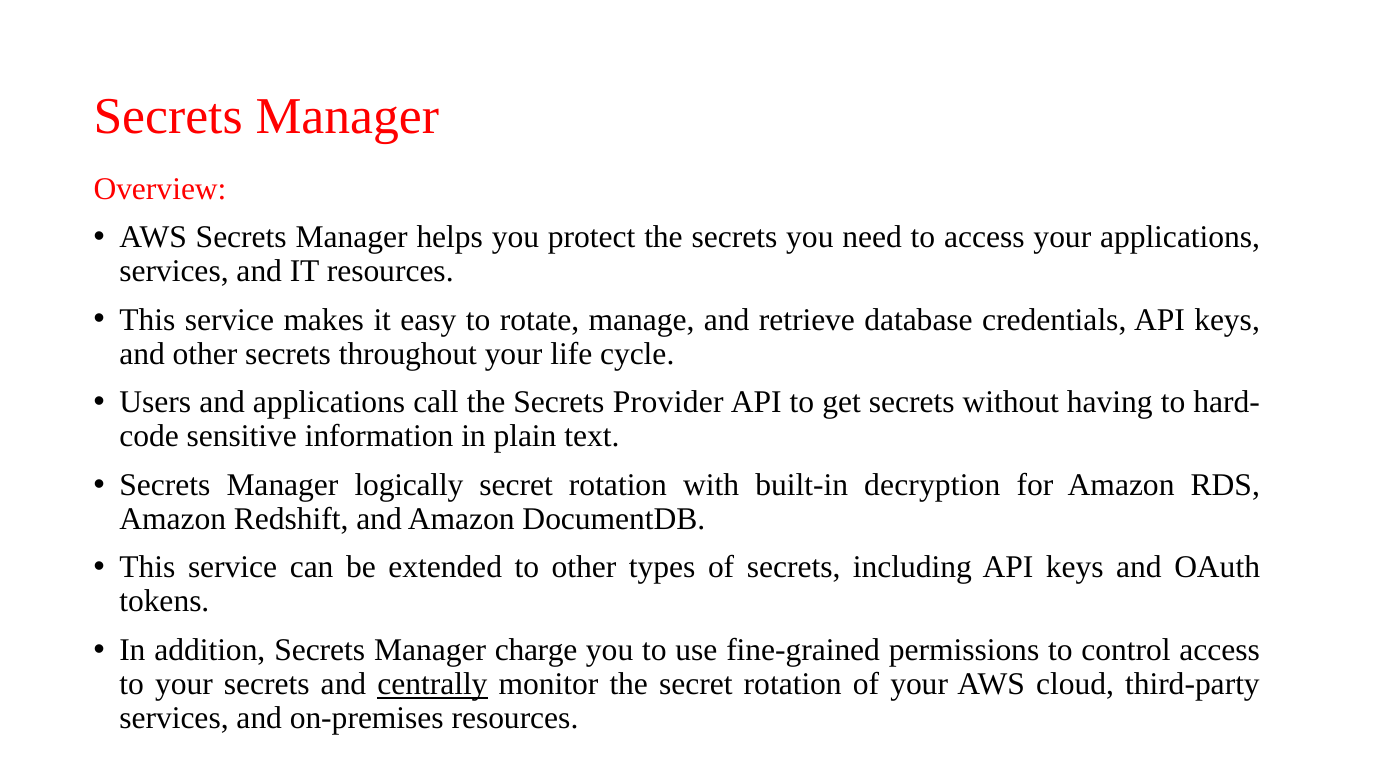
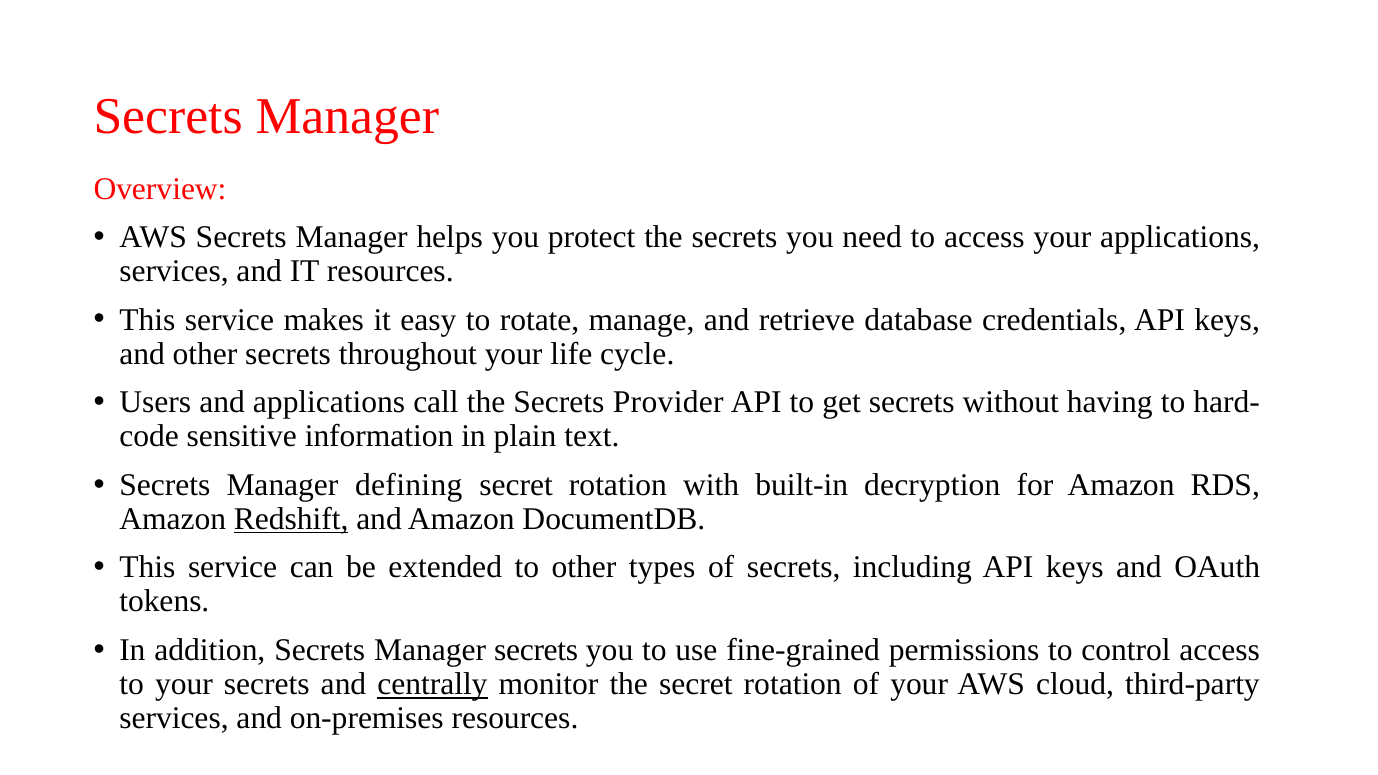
logically: logically -> defining (409, 485)
Redshift underline: none -> present (291, 519)
Manager charge: charge -> secrets (536, 650)
